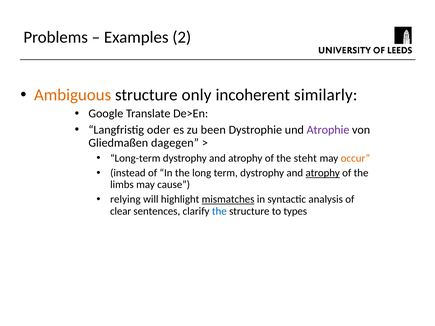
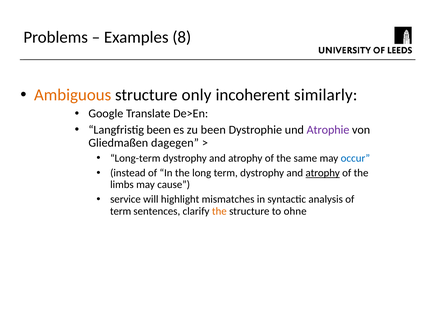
2: 2 -> 8 (182, 37)
Langfristig oder: oder -> been (159, 130)
steht: steht -> same (305, 158)
occur colour: orange -> blue (355, 158)
relying: relying -> service (125, 200)
mismatches underline: present -> none (228, 200)
clear: clear -> term (121, 211)
the colour: blue -> orange (219, 211)
types: types -> ohne (295, 211)
